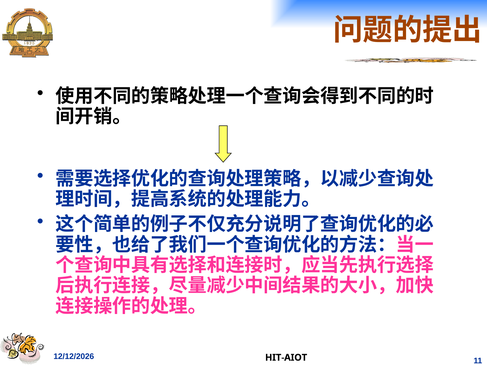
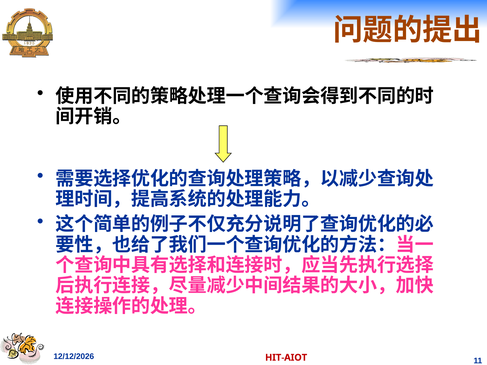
HIT-AIOT colour: black -> red (286, 358)
